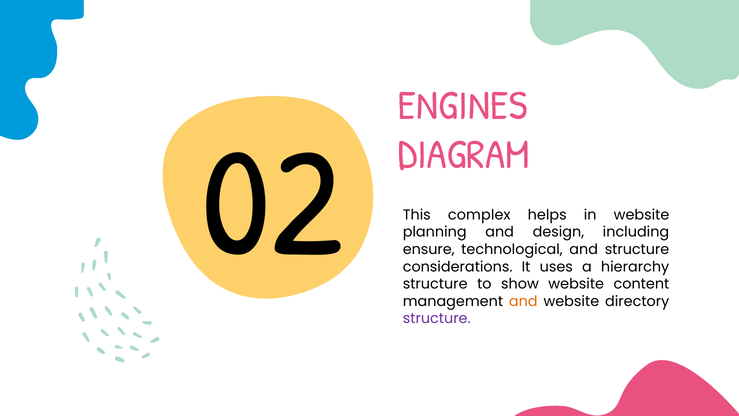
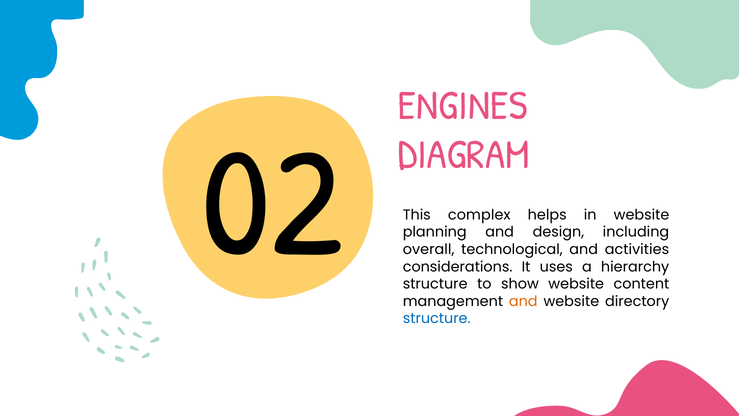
ensure: ensure -> overall (429, 249)
and structure: structure -> activities (637, 249)
structure colour: purple -> blue (437, 318)
